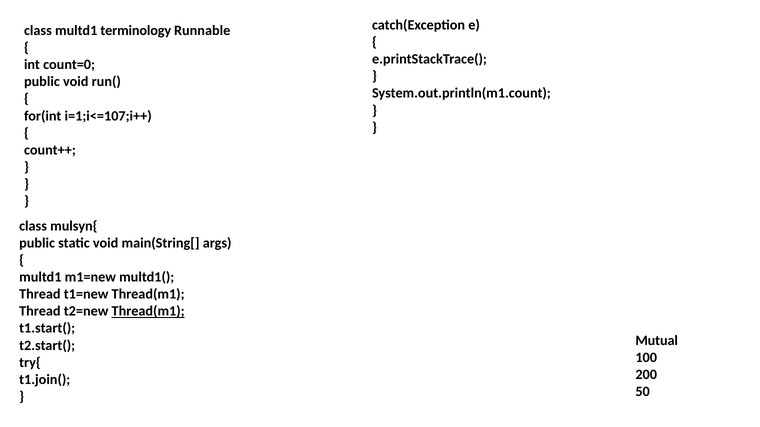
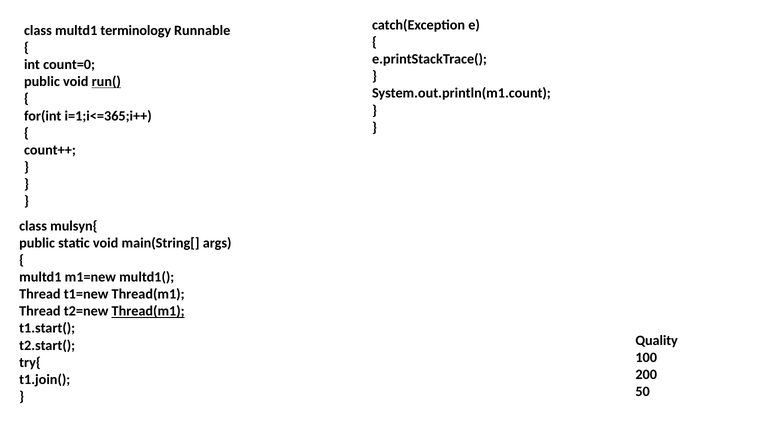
run( underline: none -> present (106, 82)
i=1;i<=107;i++: i=1;i<=107;i++ -> i=1;i<=365;i++ (108, 116)
Mutual: Mutual -> Quality (657, 341)
